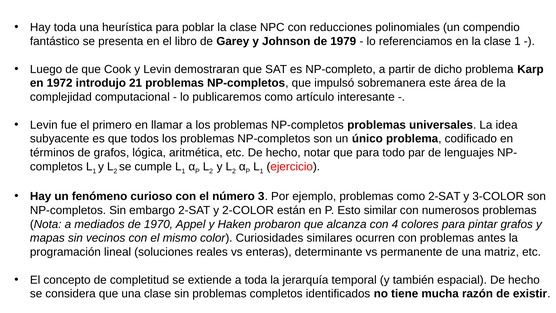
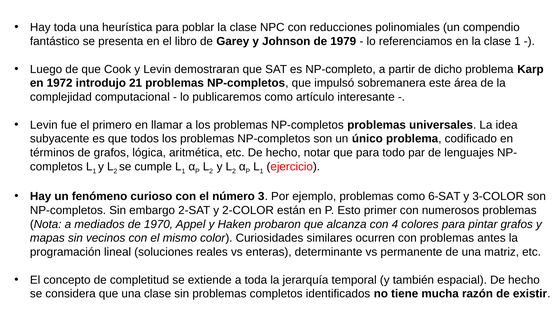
como 2-SAT: 2-SAT -> 6-SAT (444, 196)
similar: similar -> primer (380, 210)
